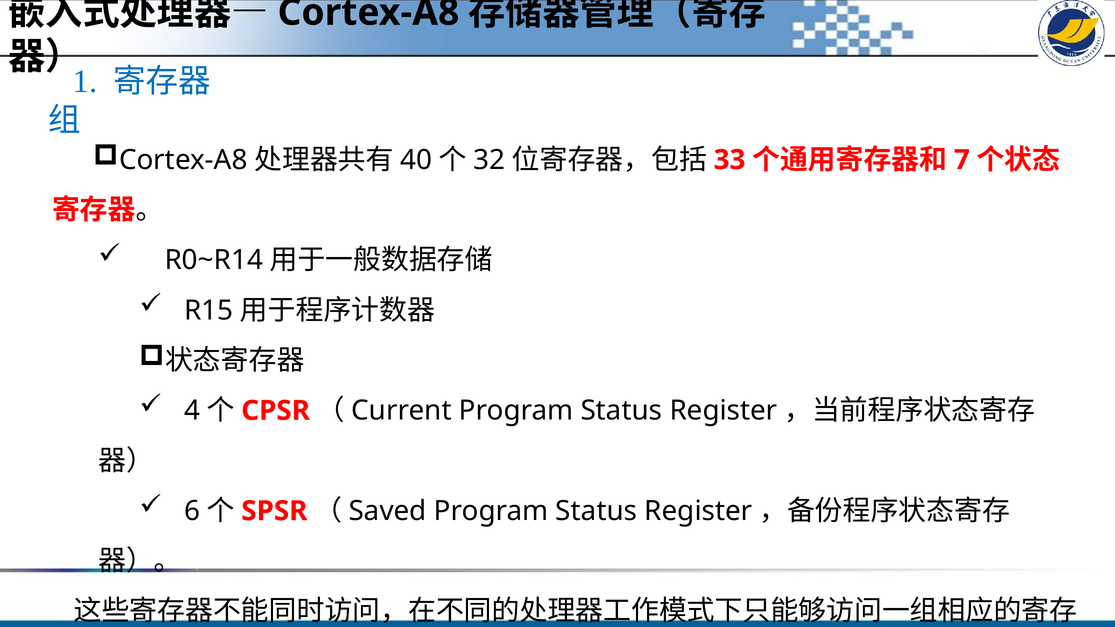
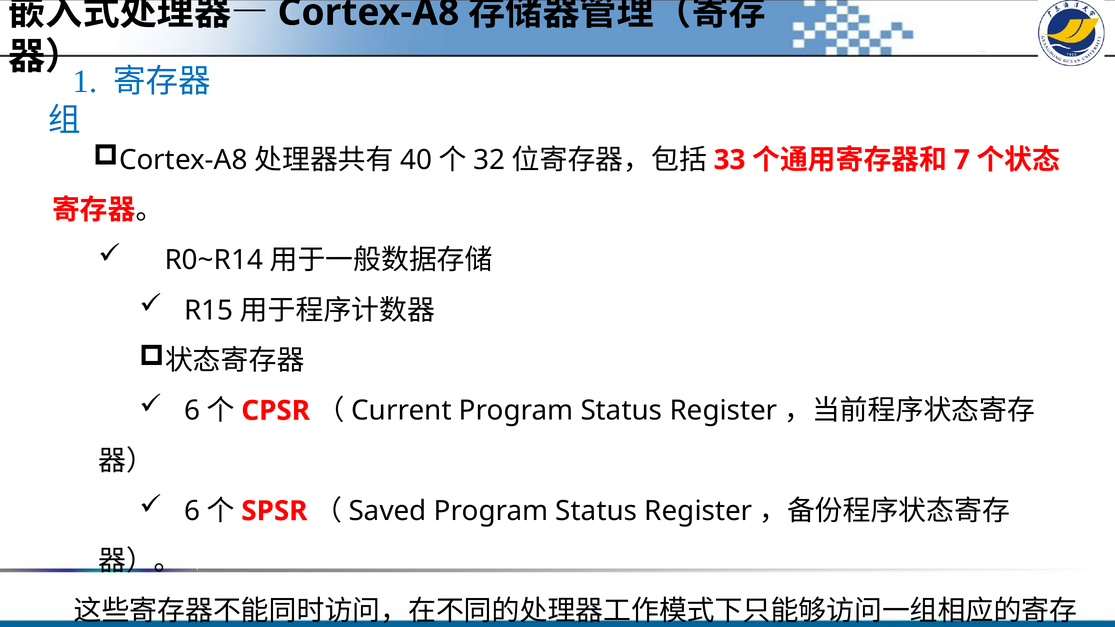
4: 4 -> 6 (192, 411)
